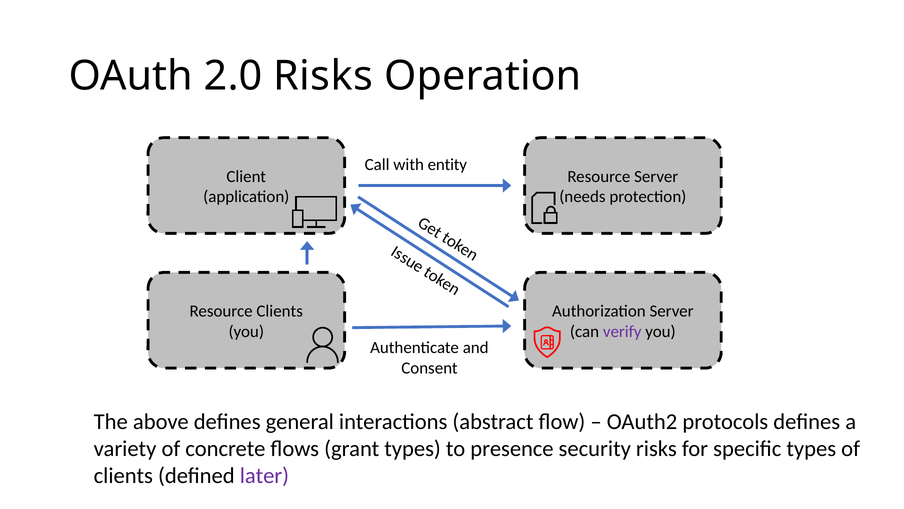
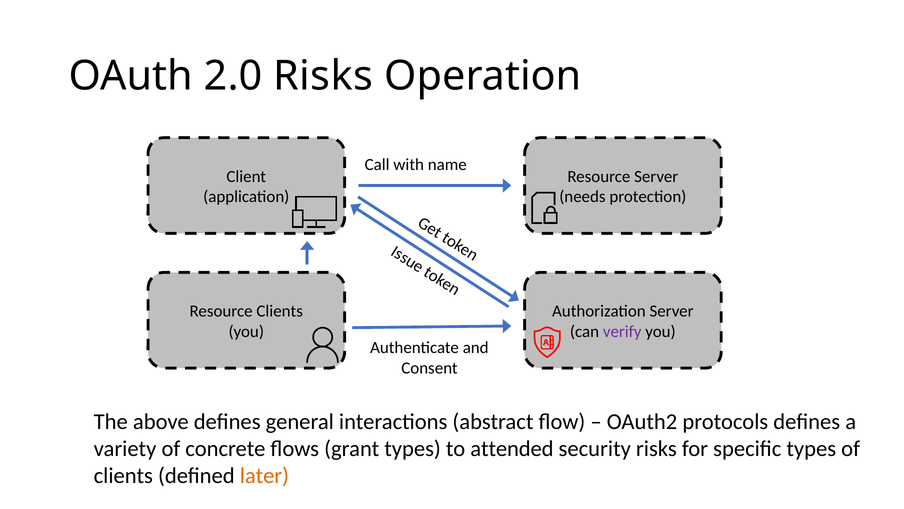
entity: entity -> name (447, 165)
presence: presence -> attended (512, 448)
later colour: purple -> orange (264, 475)
